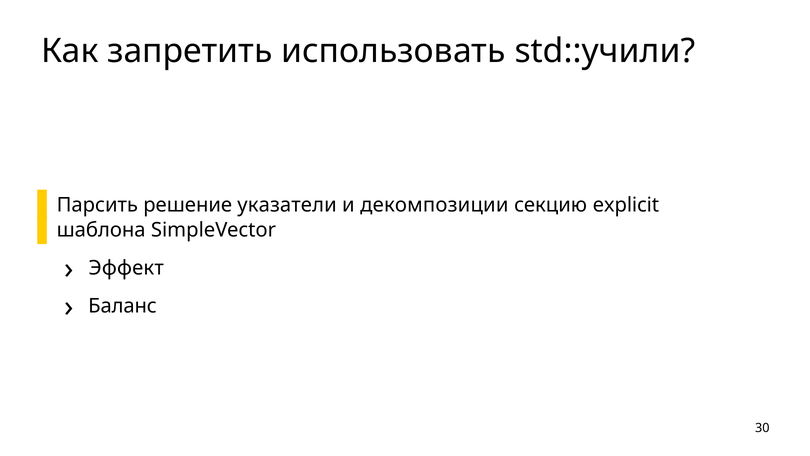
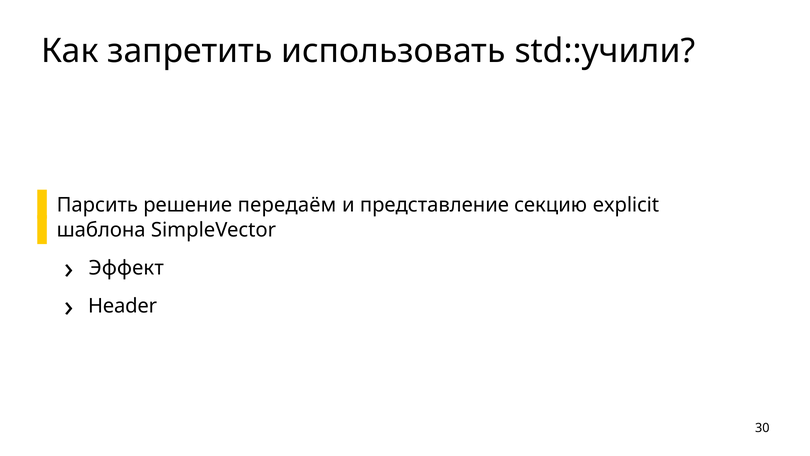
указатели: указатели -> передаём (287, 205)
декомпозиции: декомпозиции -> представление (434, 205)
Баланс: Баланс -> Header (123, 306)
